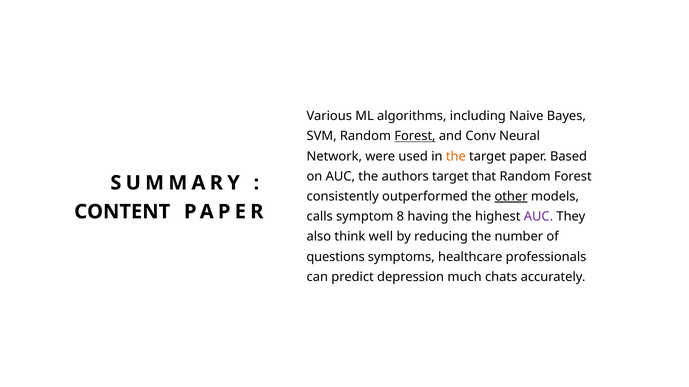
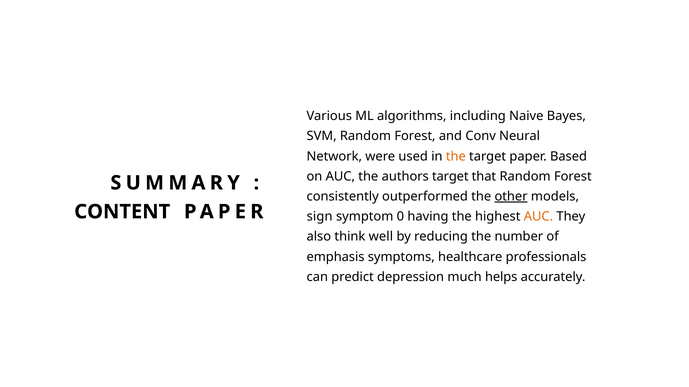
Forest underline: present -> none (415, 136)
calls: calls -> sign (320, 217)
8: 8 -> 0 (400, 217)
AUC colour: purple -> orange (538, 217)
questions: questions -> emphasis (336, 257)
chats: chats -> helps (501, 277)
